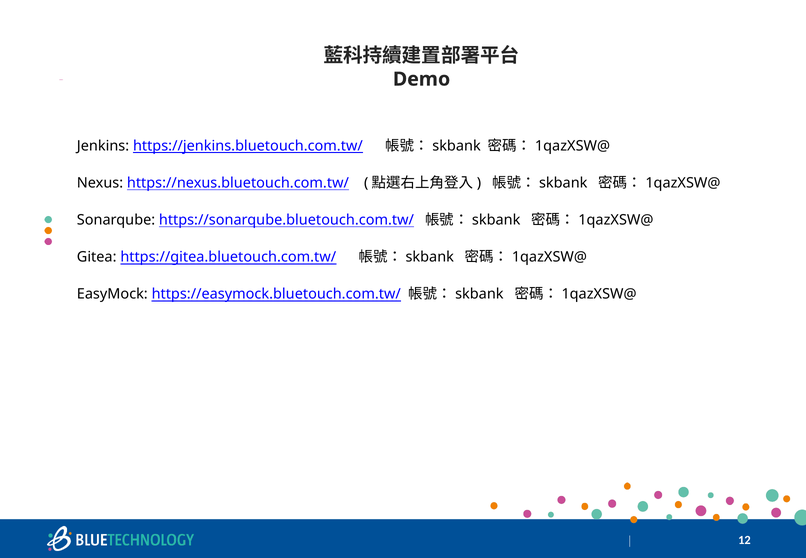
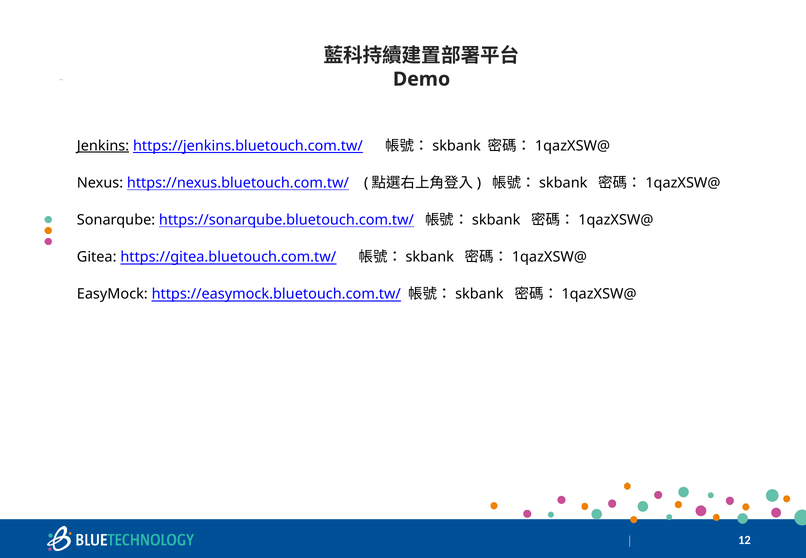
Jenkins underline: none -> present (103, 146)
